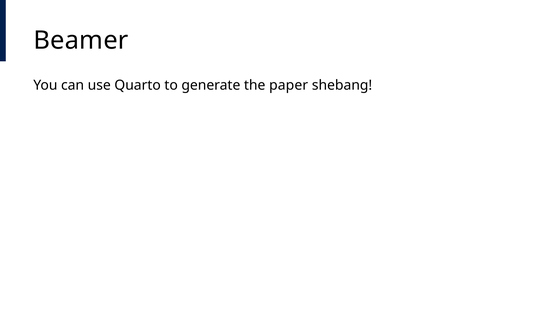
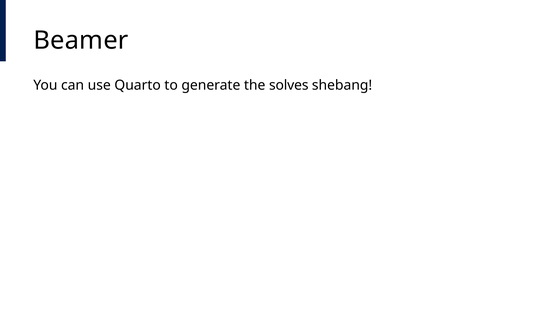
paper: paper -> solves (289, 85)
